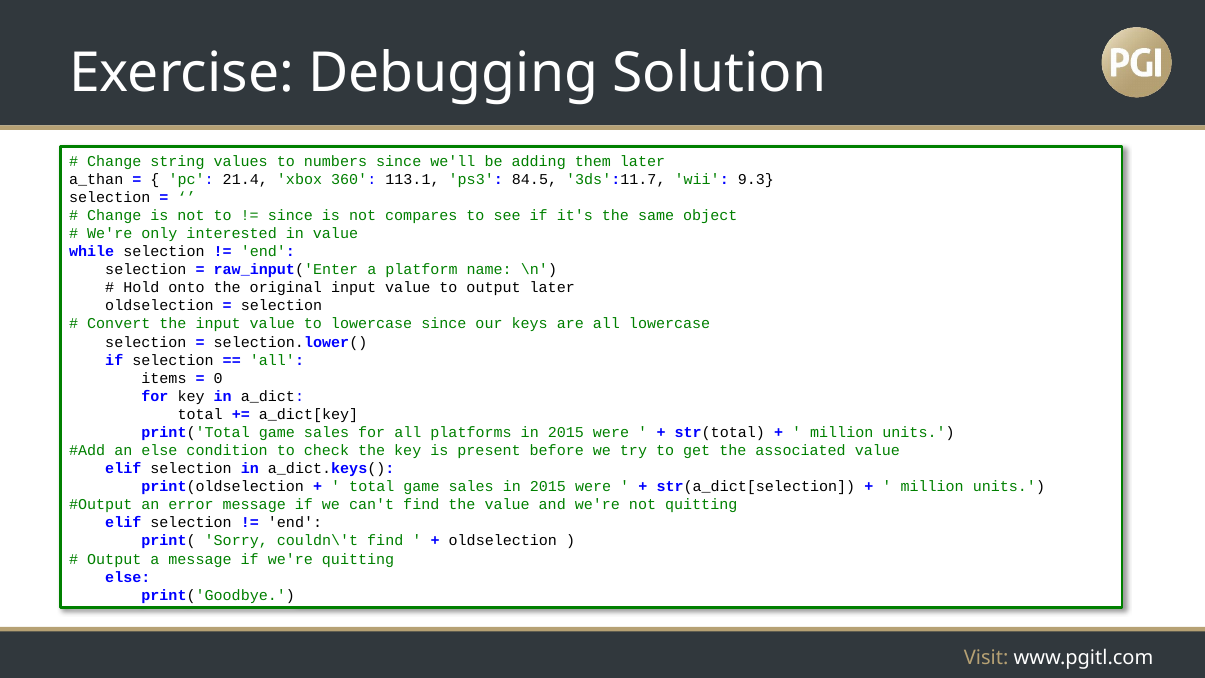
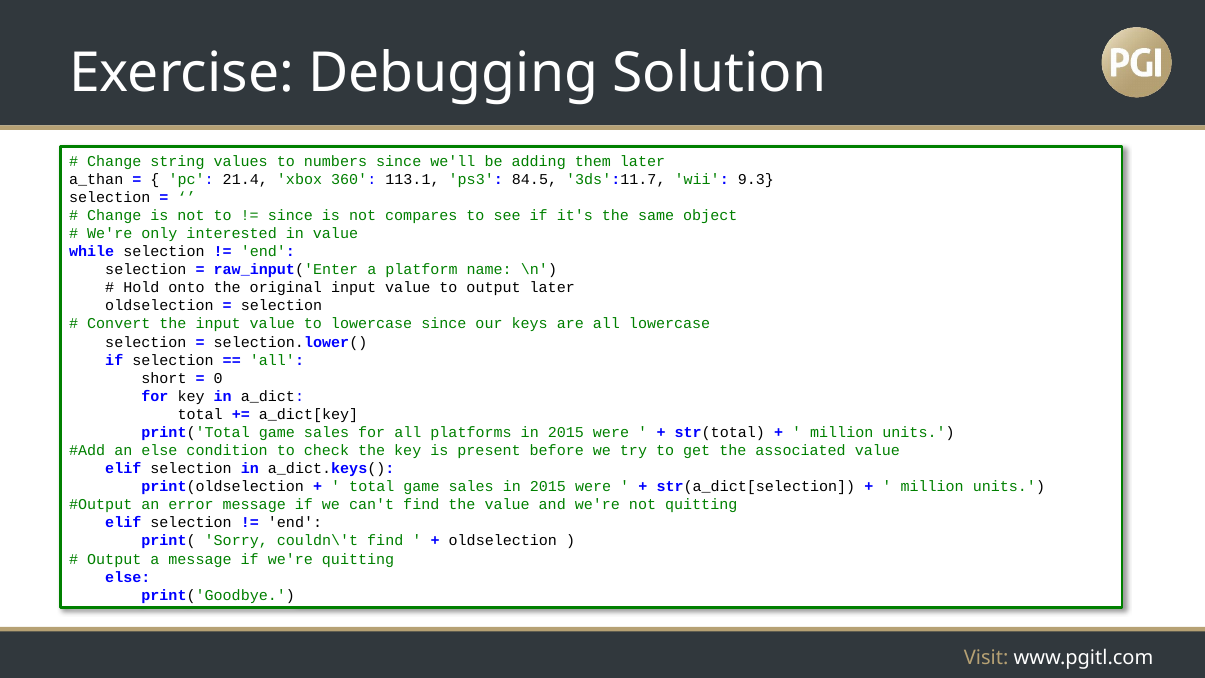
items: items -> short (164, 378)
